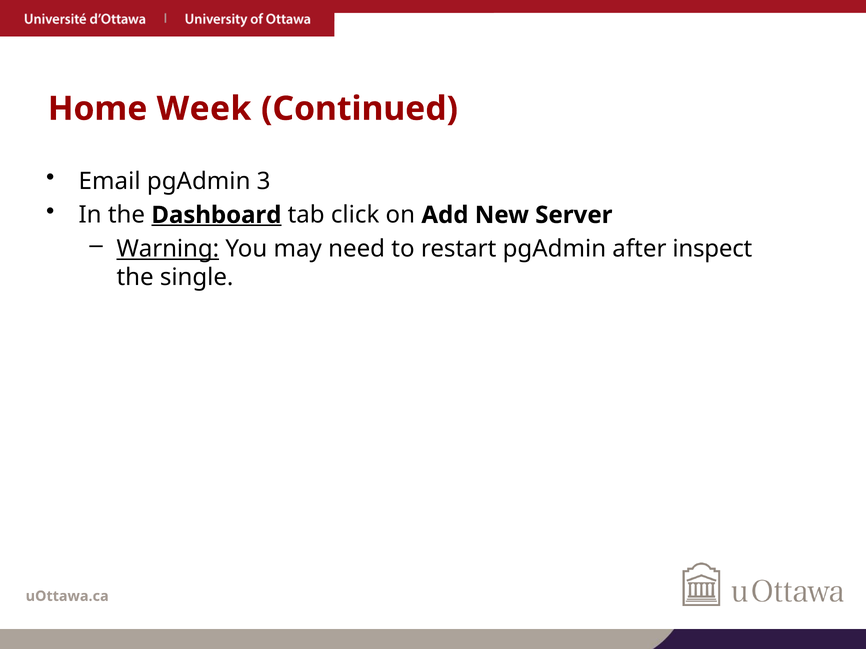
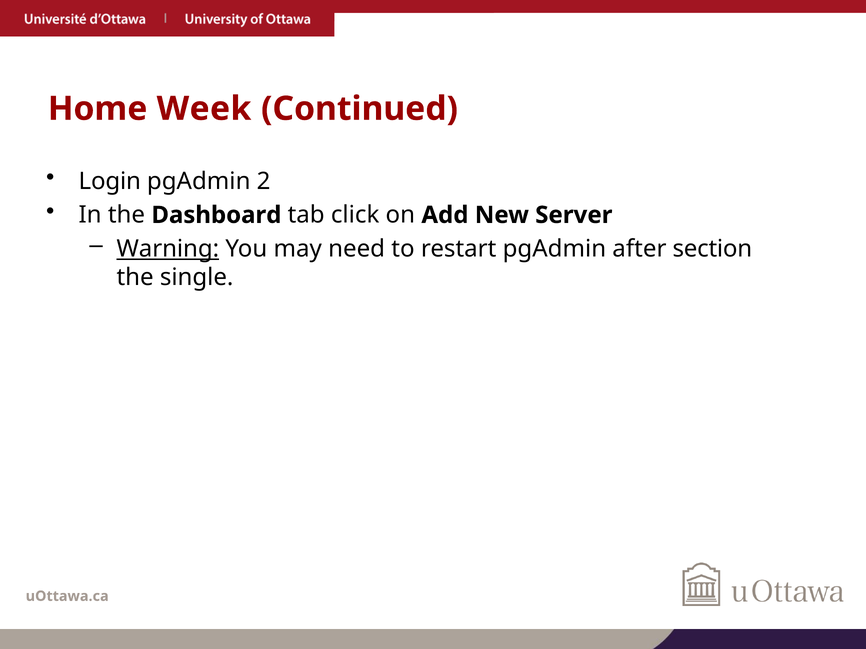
Email: Email -> Login (110, 182)
3: 3 -> 2 (264, 182)
Dashboard underline: present -> none (216, 215)
inspect: inspect -> section (712, 249)
